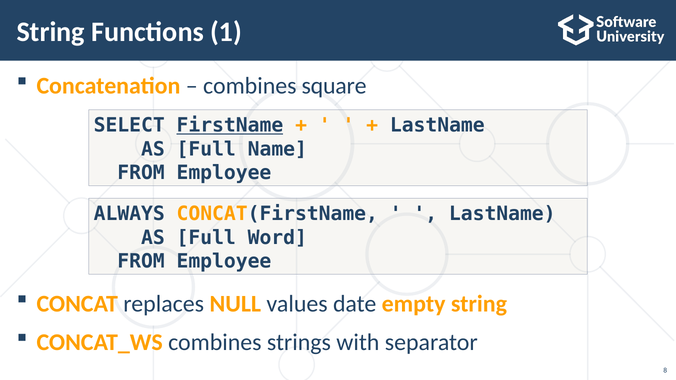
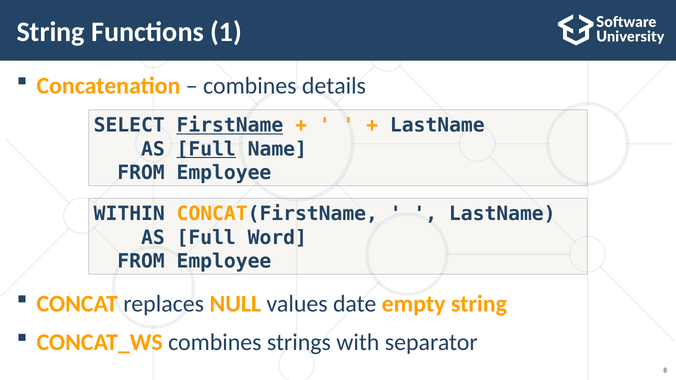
square: square -> details (334, 86)
Full underline: none -> present (206, 149)
ALWAYS: ALWAYS -> WITHIN (129, 214)
